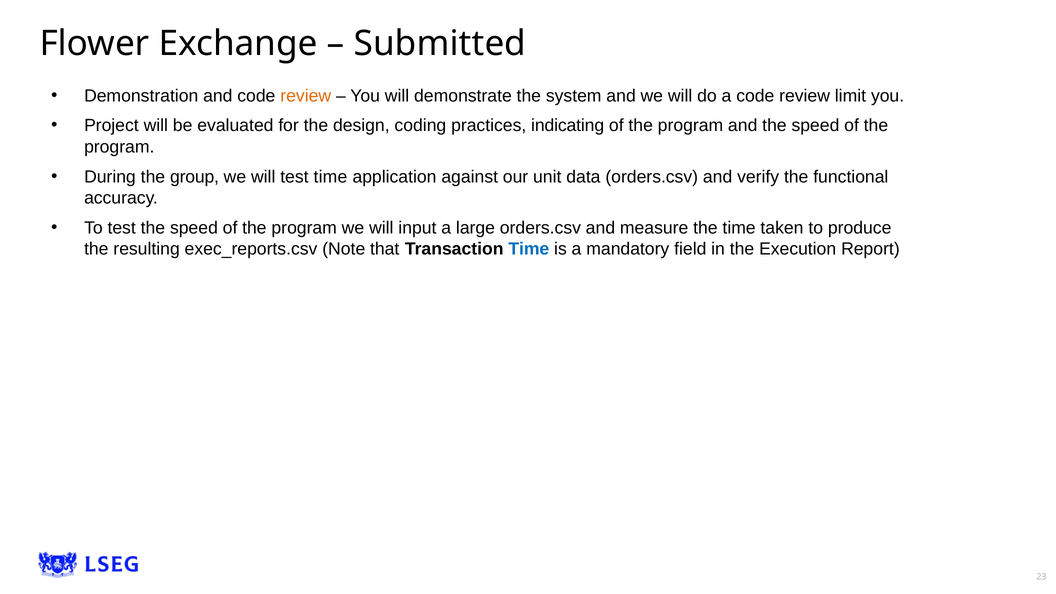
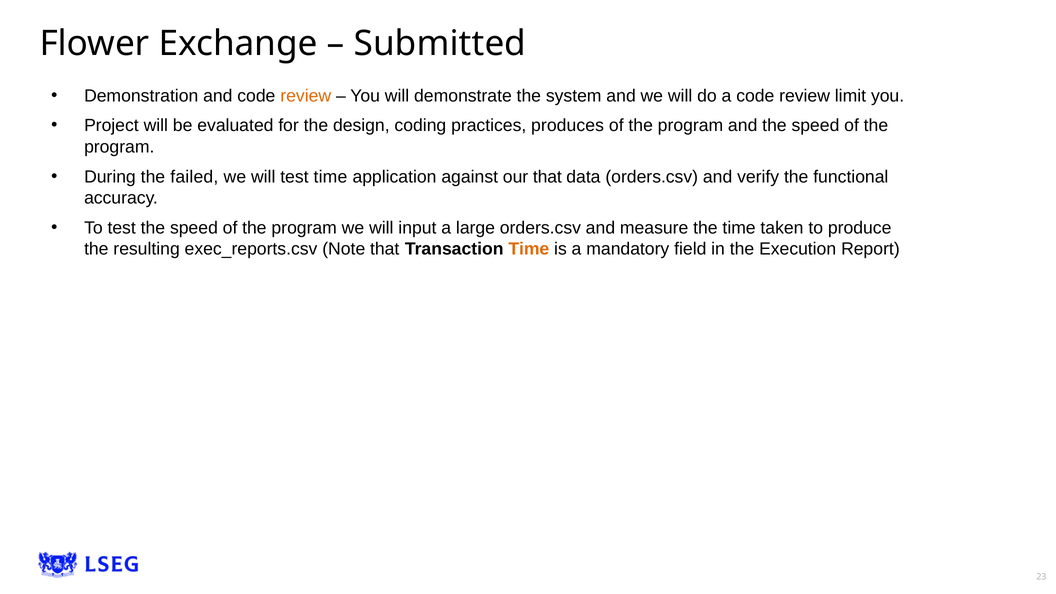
indicating: indicating -> produces (568, 126)
group: group -> failed (194, 177)
our unit: unit -> that (547, 177)
Time colour: blue -> orange (529, 249)
